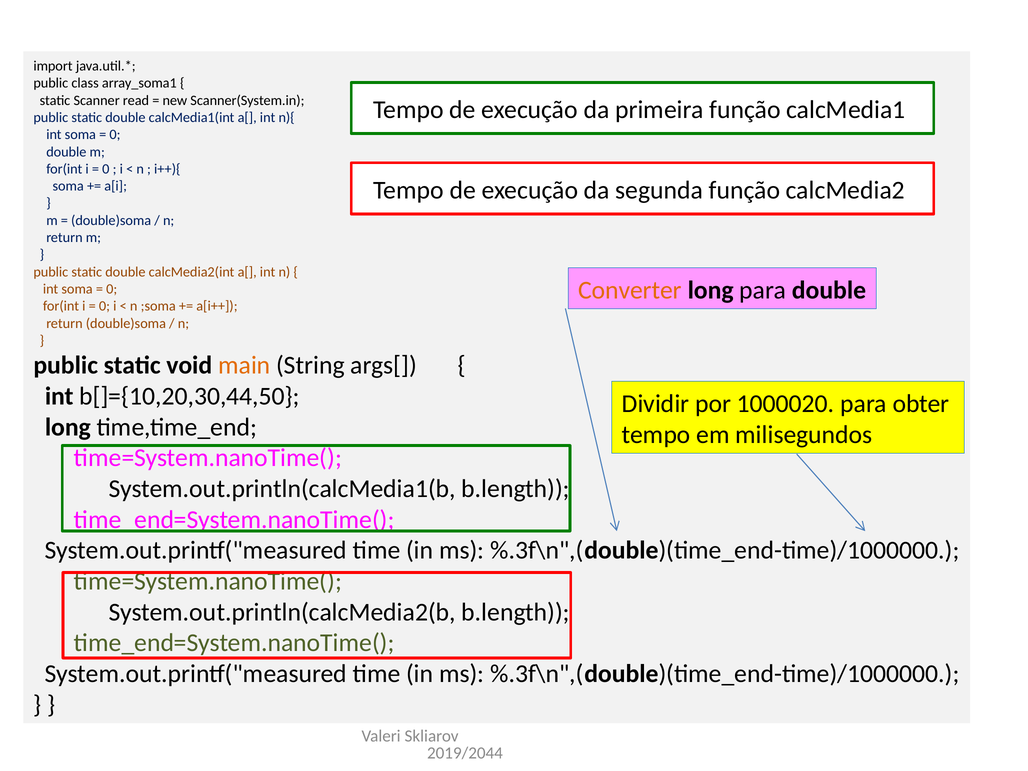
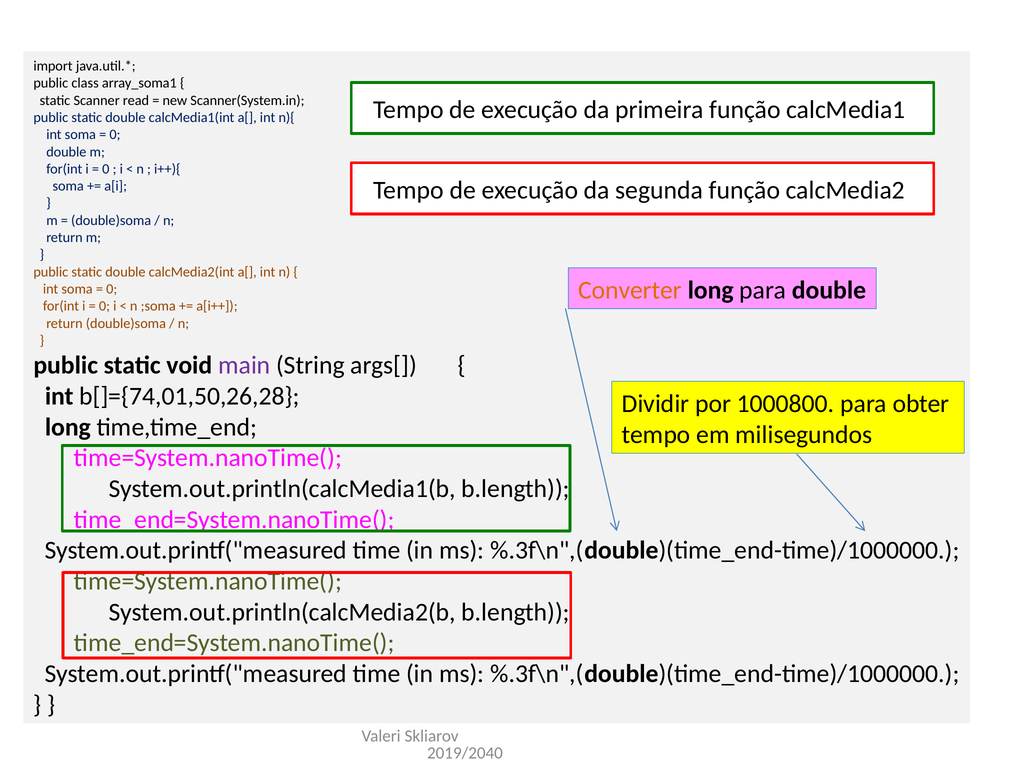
main colour: orange -> purple (244, 365)
b[]={10,20,30,44,50: b[]={10,20,30,44,50 -> b[]={74,01,50,26,28 (189, 396)
1000020: 1000020 -> 1000800 (786, 404)
2019/2044: 2019/2044 -> 2019/2040 (465, 753)
